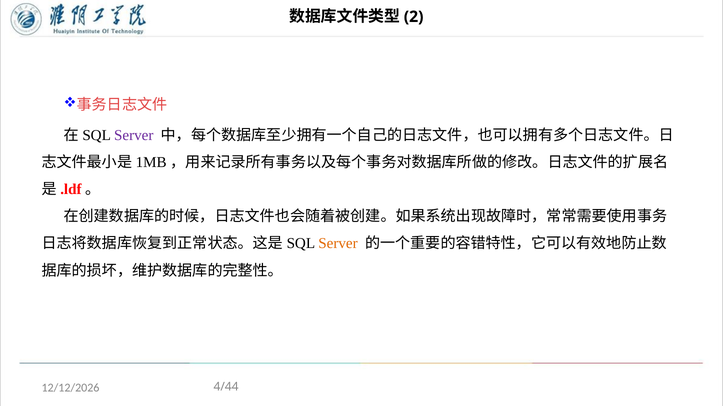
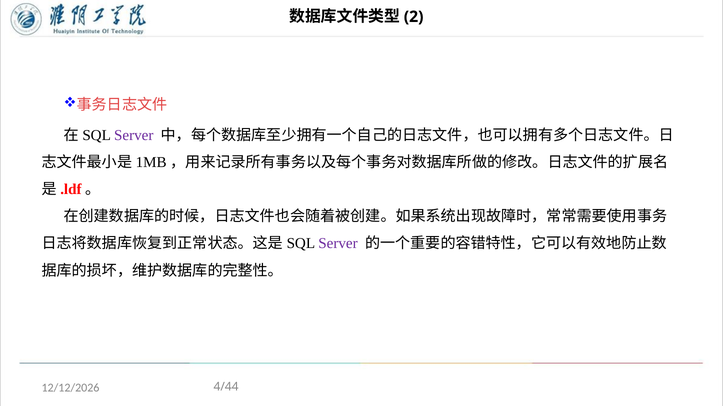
Server colour: orange -> purple (338, 244)
